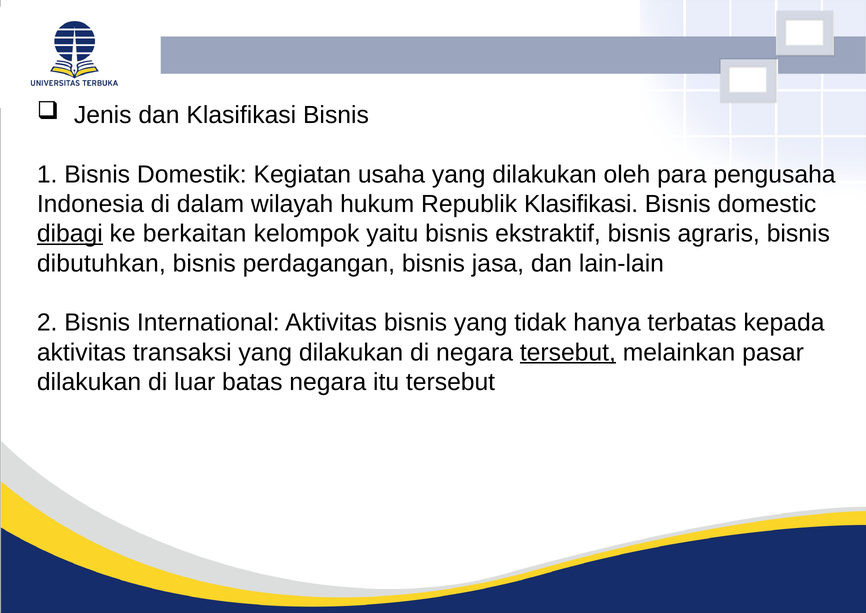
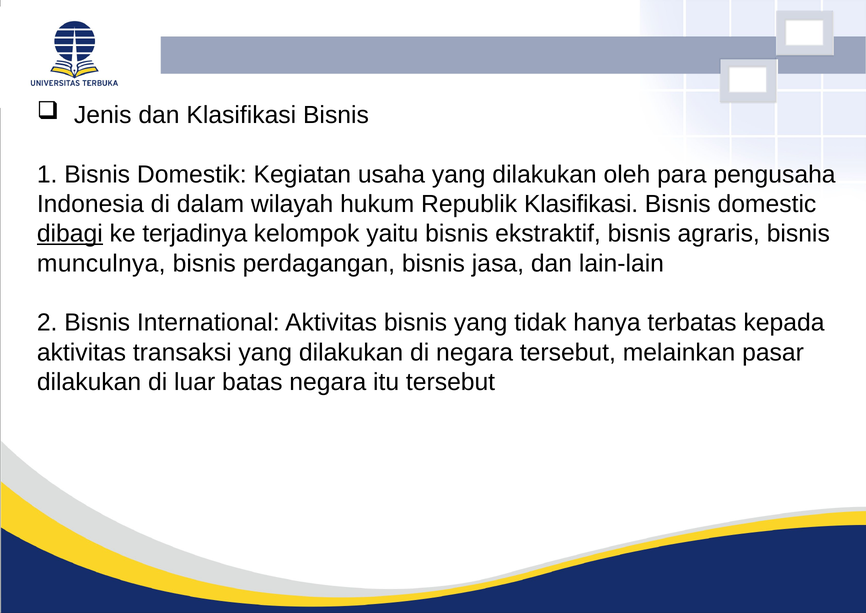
berkaitan: berkaitan -> terjadinya (195, 234)
dibutuhkan: dibutuhkan -> munculnya (101, 263)
tersebut underline: present -> none (568, 352)
